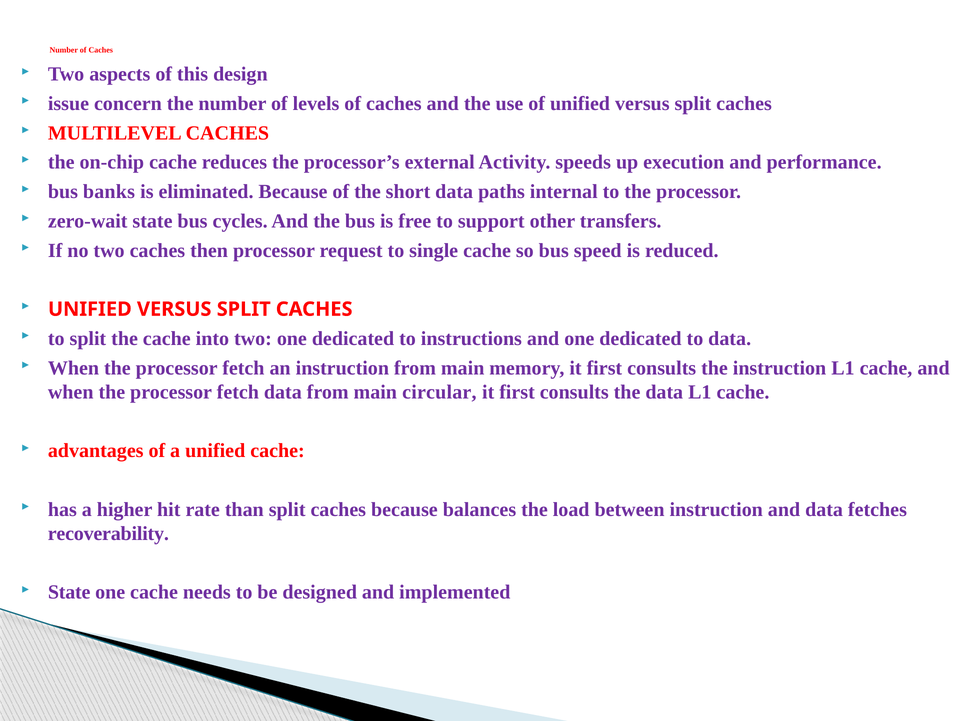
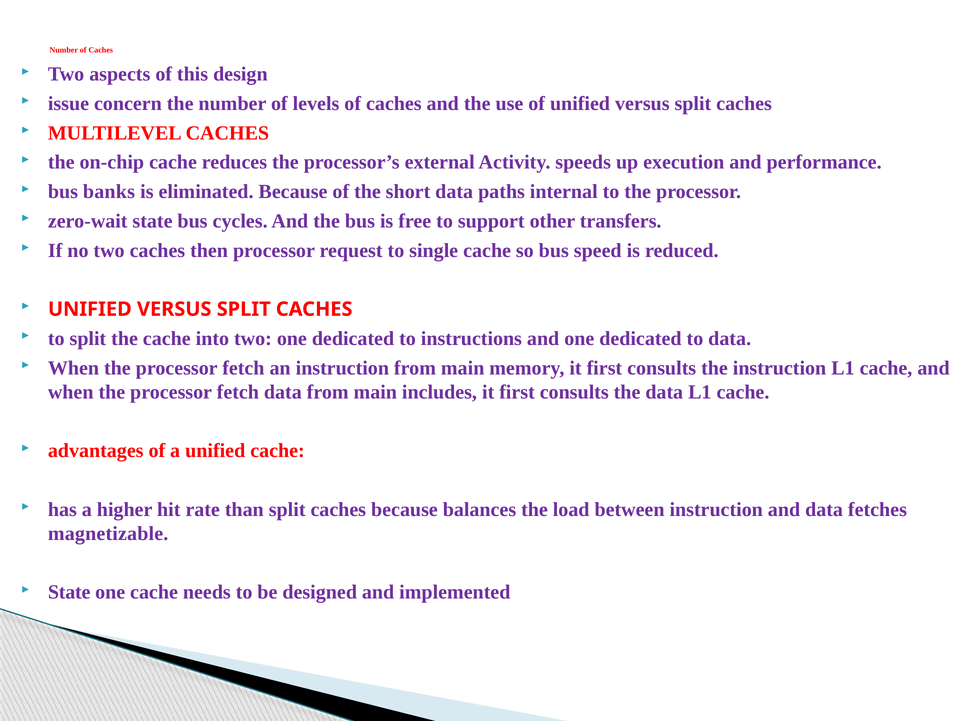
circular: circular -> includes (439, 392)
recoverability: recoverability -> magnetizable (108, 534)
